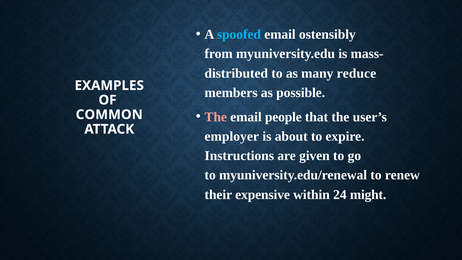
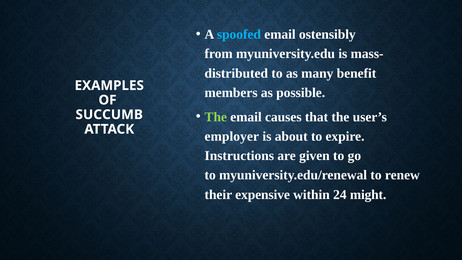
reduce: reduce -> benefit (357, 73)
The colour: pink -> light green (216, 117)
people: people -> causes (283, 117)
COMMON: COMMON -> SUCCUMB (109, 115)
